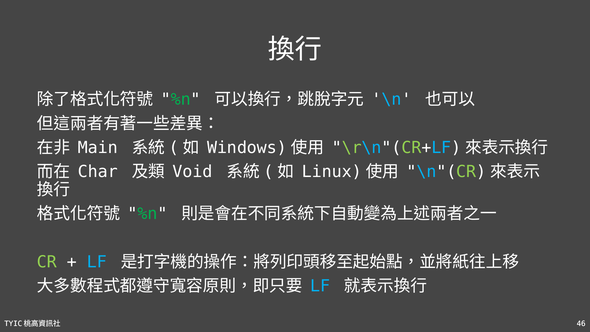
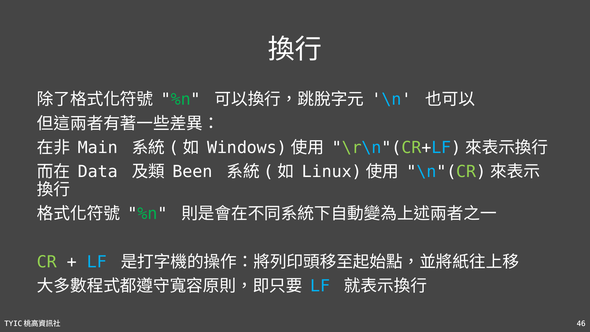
Char: Char -> Data (98, 172)
Void: Void -> Been (193, 172)
